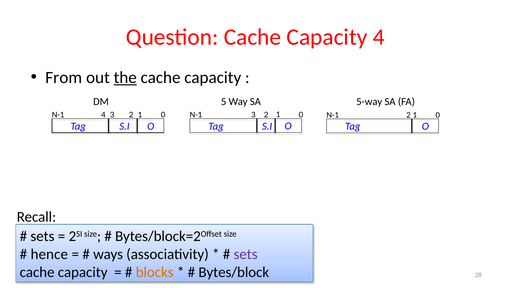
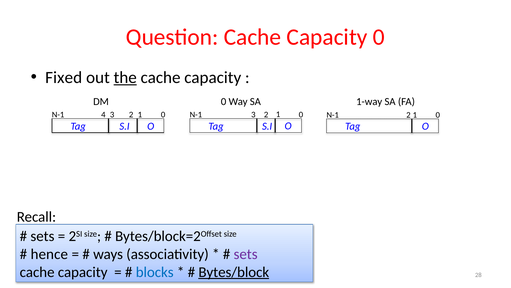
Capacity 4: 4 -> 0 (379, 37)
From: From -> Fixed (64, 77)
DM 5: 5 -> 0 (224, 102)
5-way: 5-way -> 1-way (369, 102)
blocks colour: orange -> blue (155, 272)
Bytes/block underline: none -> present (234, 272)
